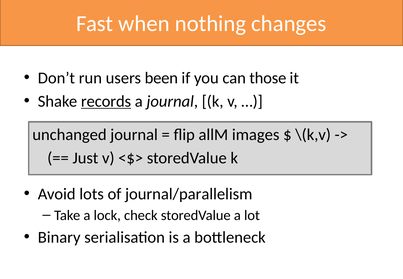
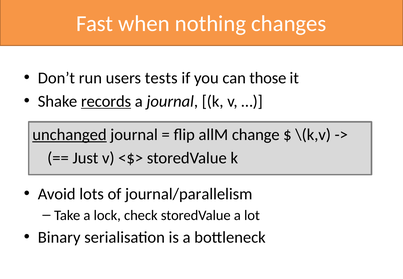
been: been -> tests (161, 78)
unchanged underline: none -> present (69, 135)
images: images -> change (256, 135)
